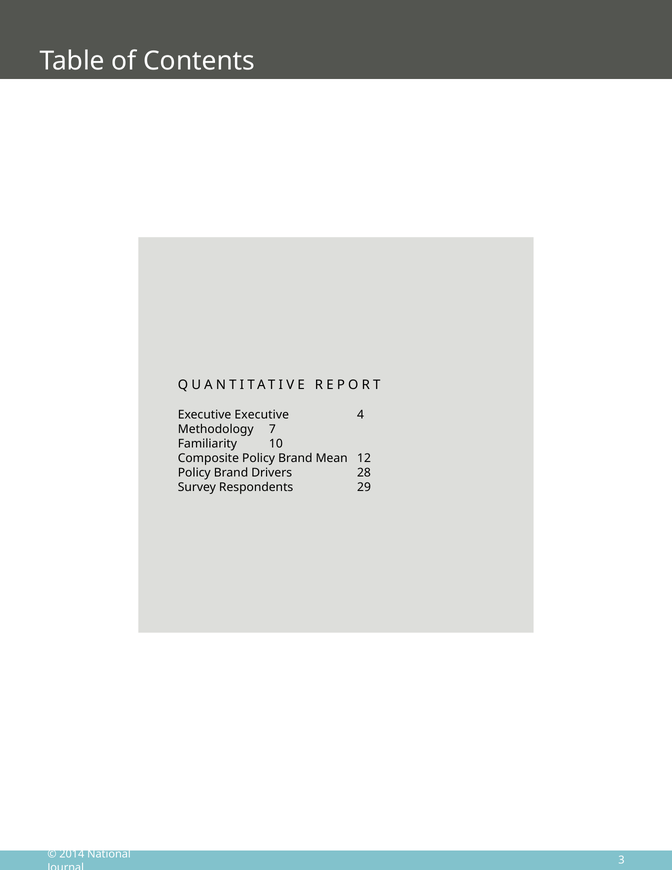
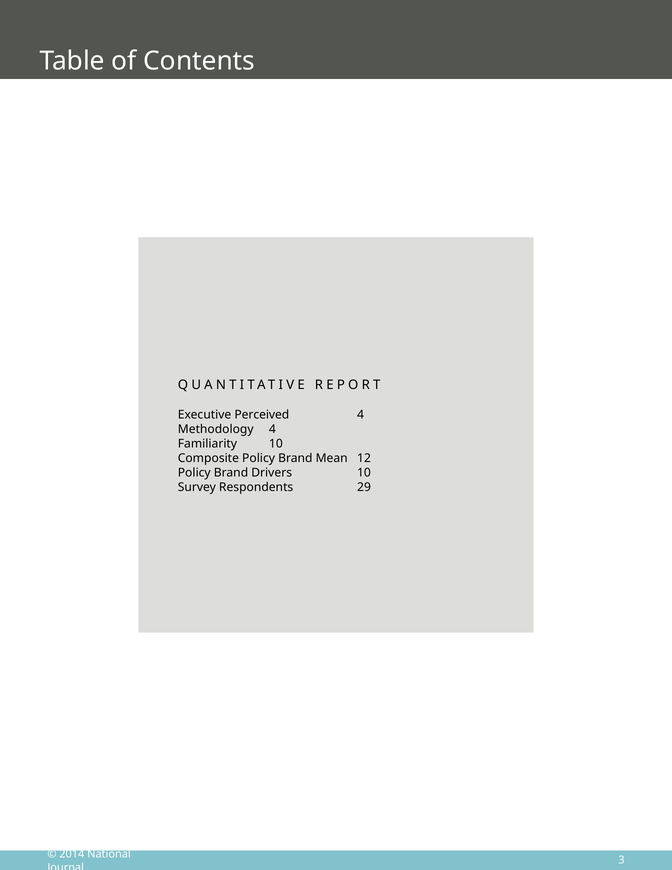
Executive Executive: Executive -> Perceived (262, 415)
Methodology 7: 7 -> 4 (272, 429)
Drivers 28: 28 -> 10 (364, 473)
